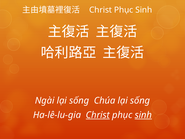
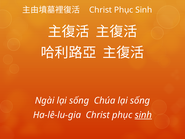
Christ underline: present -> none (98, 115)
